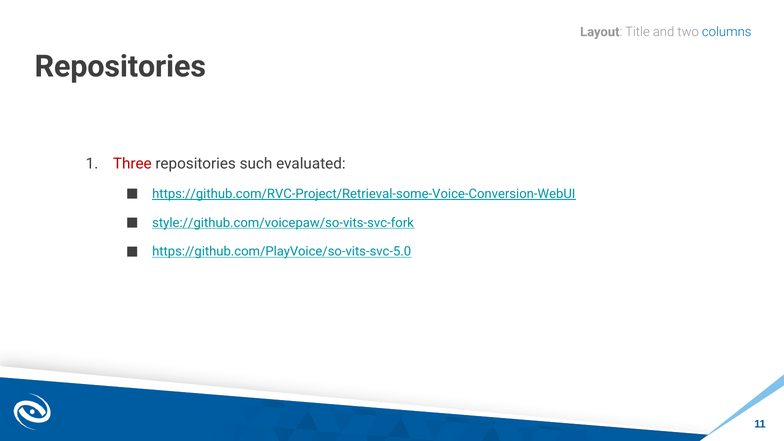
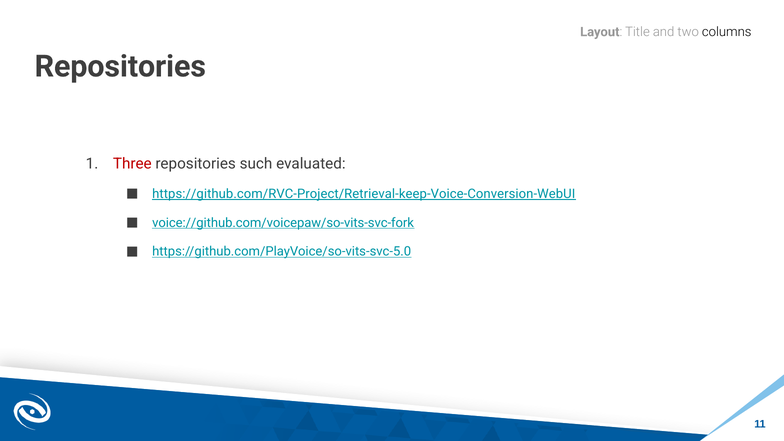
columns colour: blue -> black (727, 32)
https://github.com/RVC-Project/Retrieval-some-Voice-Conversion-WebUI: https://github.com/RVC-Project/Retrieval-some-Voice-Conversion-WebUI -> https://github.com/RVC-Project/Retrieval-keep-Voice-Conversion-WebUI (364, 194)
style://github.com/voicepaw/so-vits-svc-fork: style://github.com/voicepaw/so-vits-svc-fork -> voice://github.com/voicepaw/so-vits-svc-fork (283, 223)
